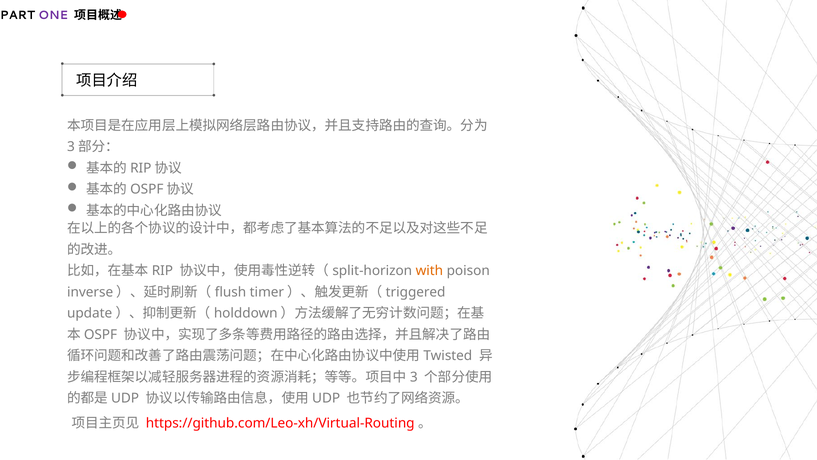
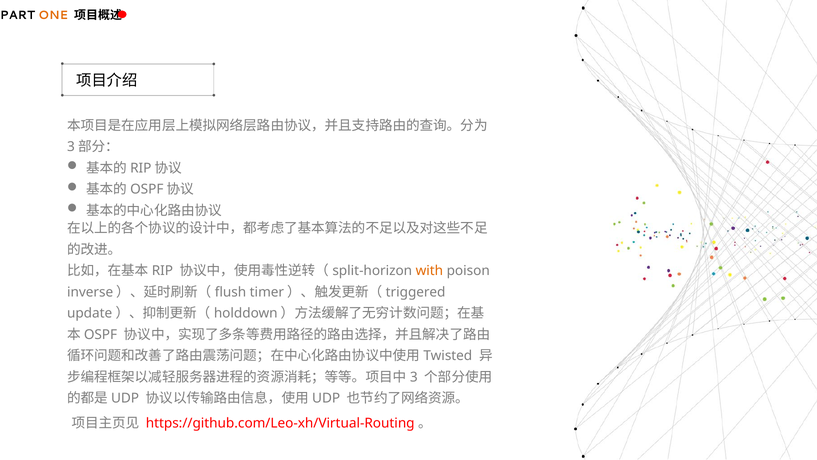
ONE colour: purple -> orange (53, 15)
